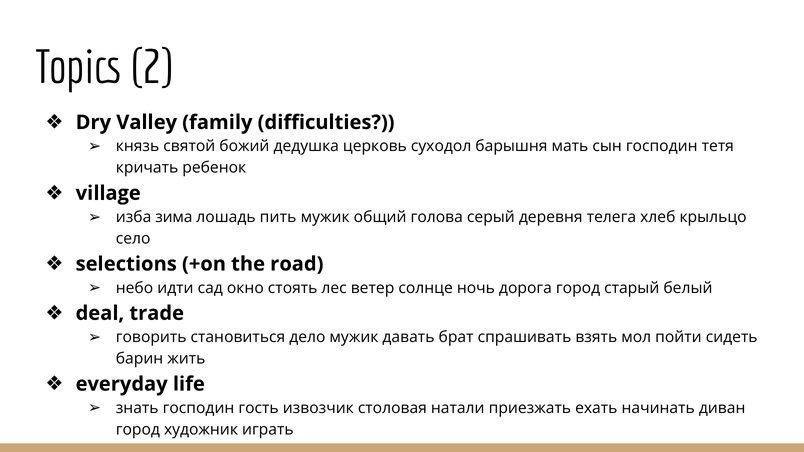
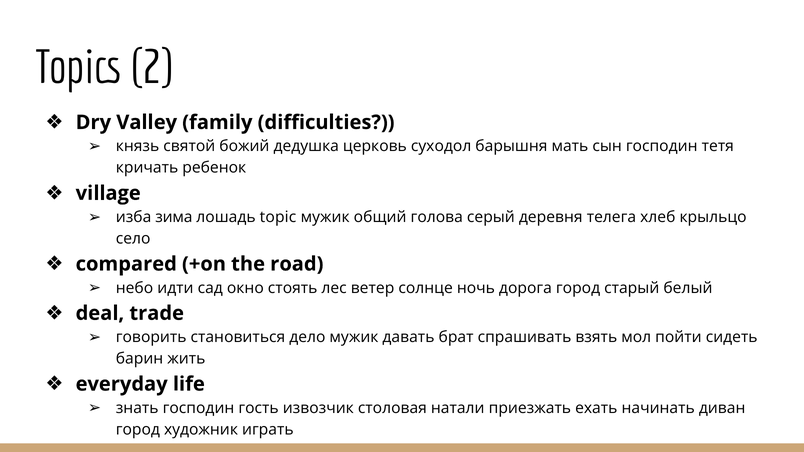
пить: пить -> topic (278, 217)
selections: selections -> compared (126, 264)
